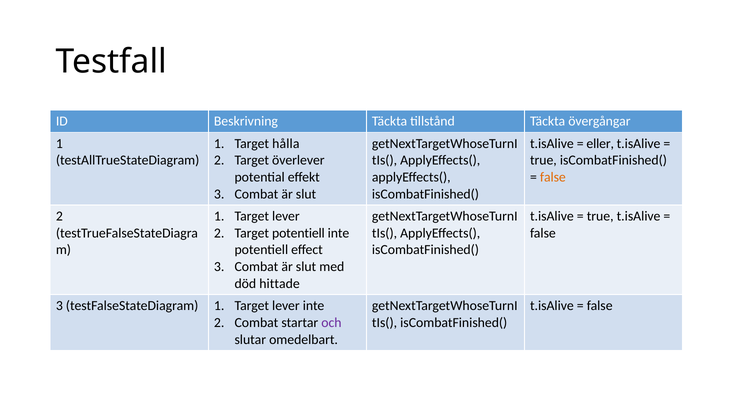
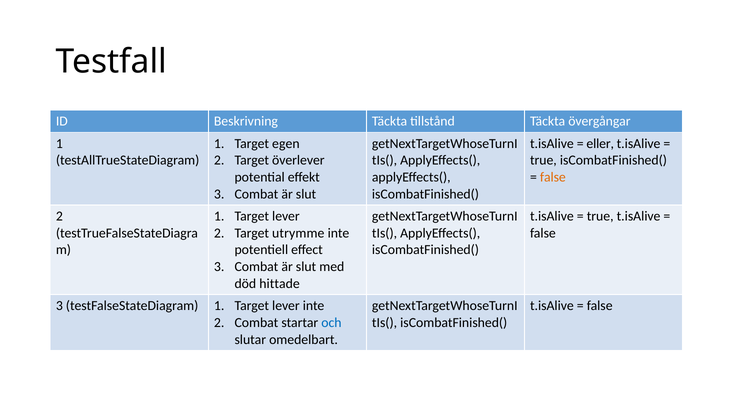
hålla: hålla -> egen (286, 143)
Target potentiell: potentiell -> utrymme (298, 233)
och colour: purple -> blue (331, 322)
